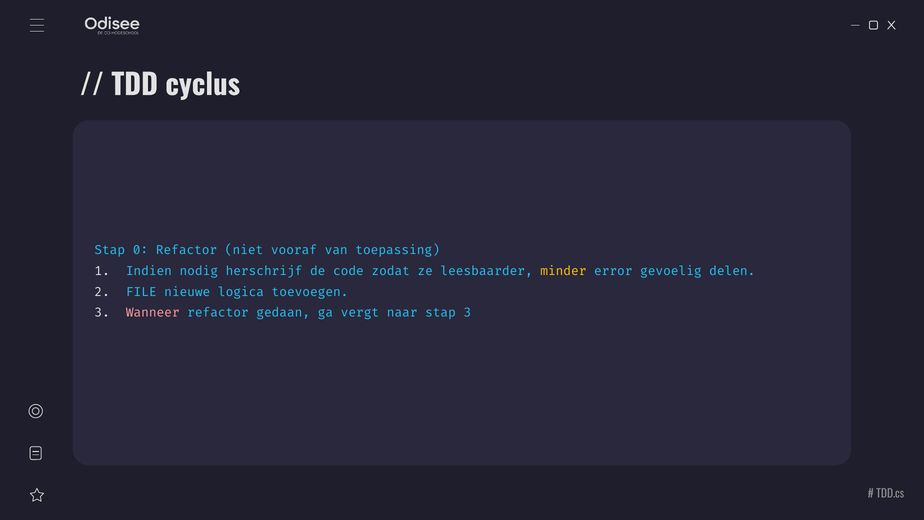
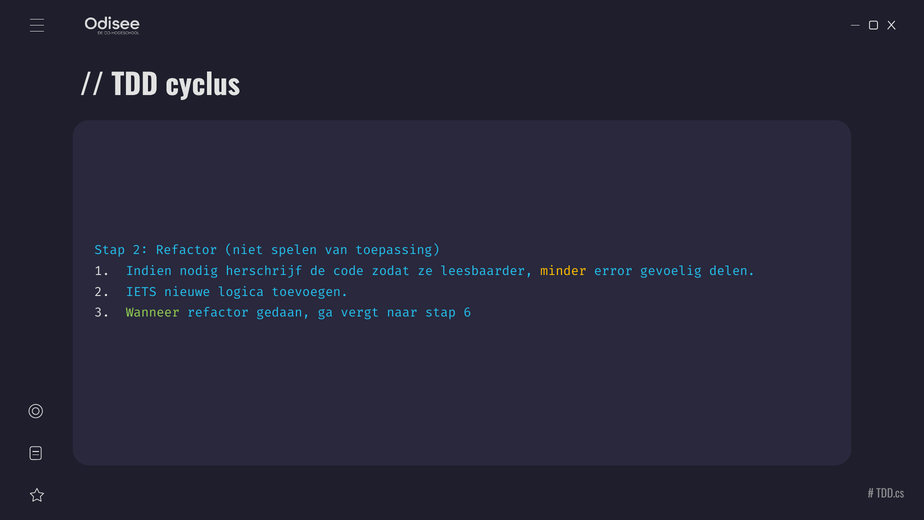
Stap 0: 0 -> 2 (140, 250)
vooraf: vooraf -> spelen (294, 250)
FILE: FILE -> IETS (141, 292)
Wanneer colour: pink -> light green (153, 313)
stap 3: 3 -> 6 (467, 313)
